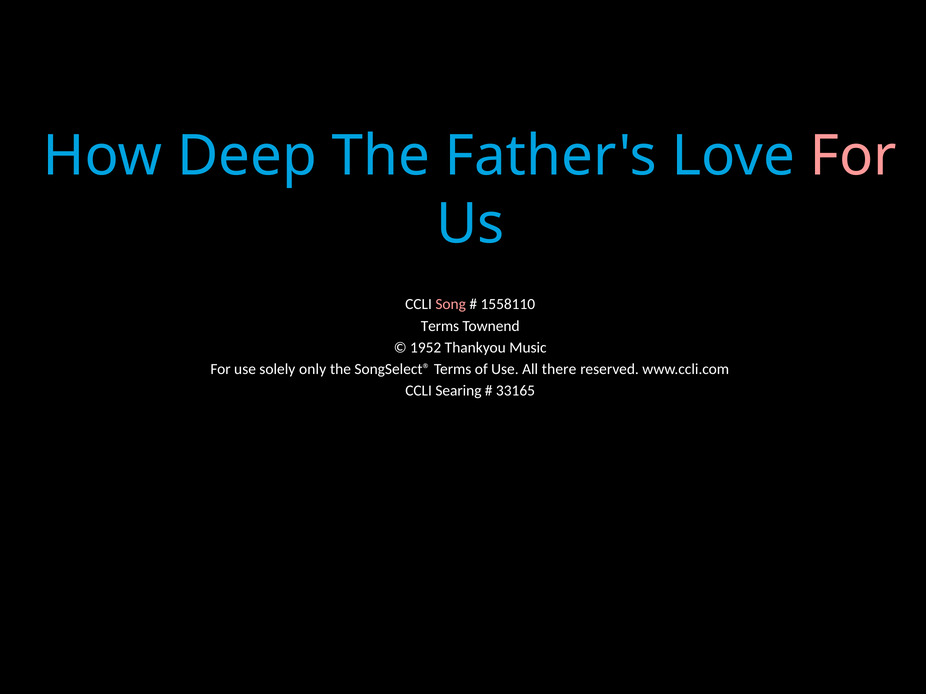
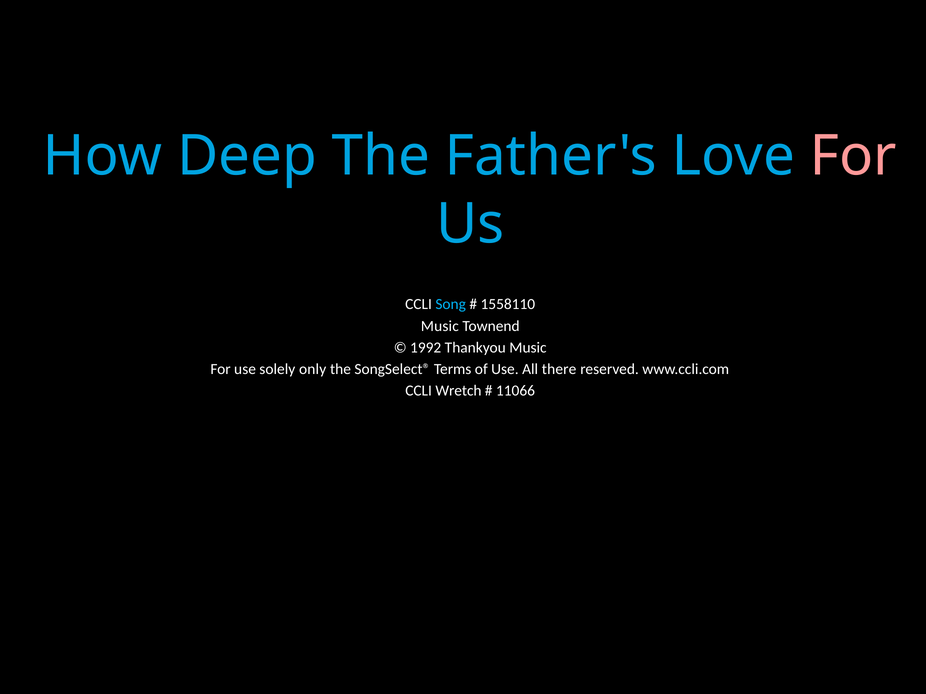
Song colour: pink -> light blue (451, 305)
Terms: Terms -> Music (440, 326)
1952: 1952 -> 1992 (426, 348)
Searing: Searing -> Wretch (458, 391)
33165: 33165 -> 11066 (515, 391)
